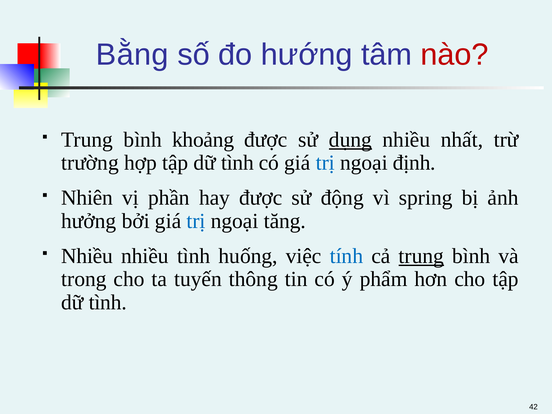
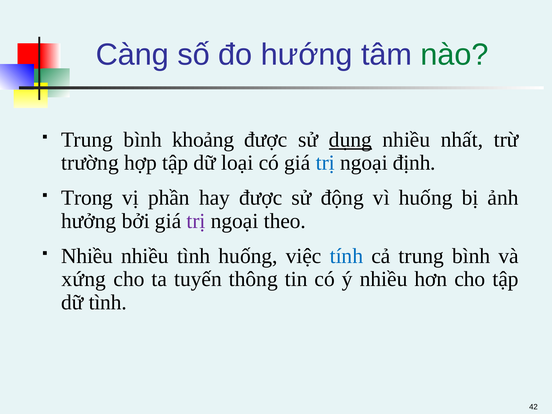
Bằng: Bằng -> Càng (132, 55)
nào colour: red -> green (455, 55)
hợp tập dữ tình: tình -> loại (237, 163)
Nhiên: Nhiên -> Trong (87, 198)
vì spring: spring -> huống (426, 198)
trị colour: blue -> purple (196, 221)
tăng: tăng -> theo (285, 221)
trung underline: present -> none (421, 256)
trong: trong -> xứng (84, 279)
ý phẩm: phẩm -> nhiều (384, 279)
